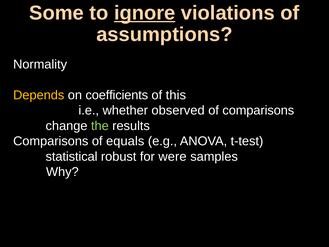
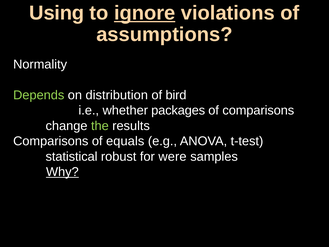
Some: Some -> Using (57, 13)
Depends colour: yellow -> light green (39, 95)
coefficients: coefficients -> distribution (117, 95)
this: this -> bird (176, 95)
observed: observed -> packages (178, 110)
Why underline: none -> present (62, 172)
